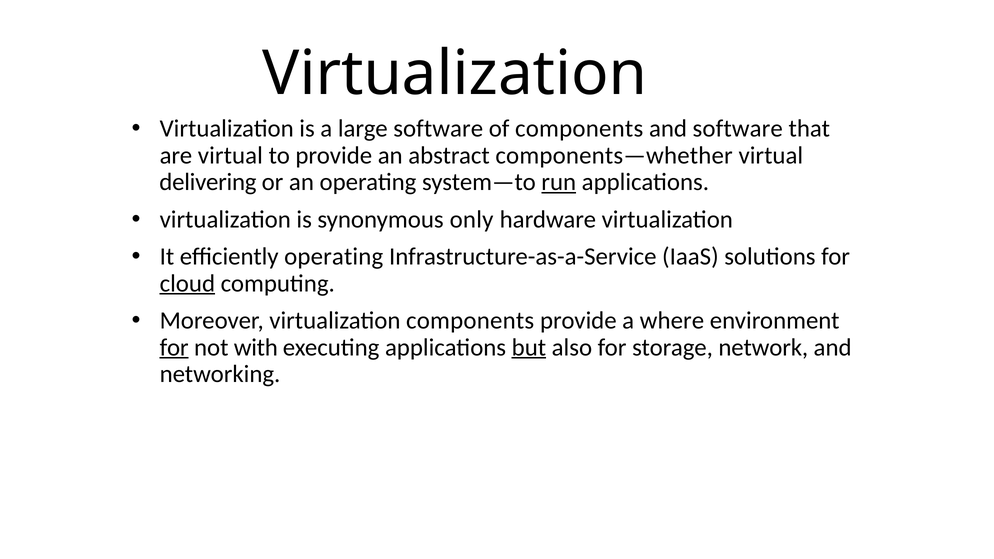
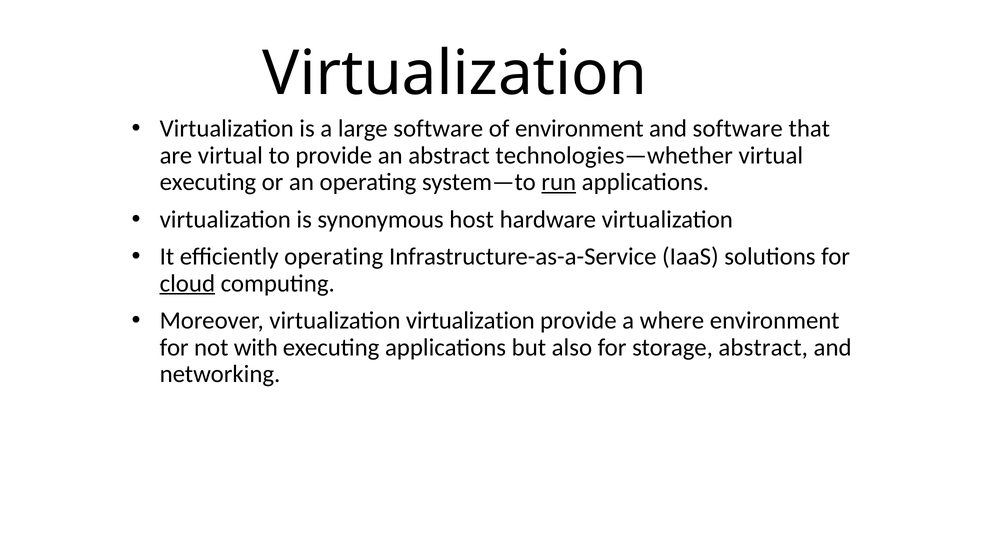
of components: components -> environment (579, 129)
components—whether: components—whether -> technologies—whether (614, 155)
delivering: delivering -> executing (208, 182)
only: only -> host (472, 219)
virtualization components: components -> virtualization (470, 321)
for underline: present -> none (174, 347)
but underline: present -> none (529, 347)
storage network: network -> abstract (763, 347)
